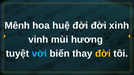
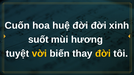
Mênh: Mênh -> Cuốn (17, 26)
vinh: vinh -> suốt (38, 40)
vời colour: light blue -> yellow (39, 54)
